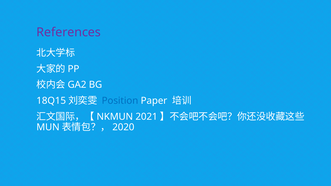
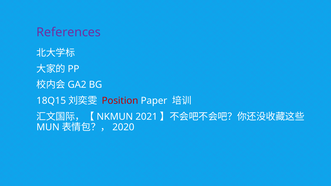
Position colour: blue -> red (120, 101)
